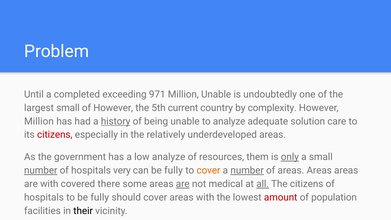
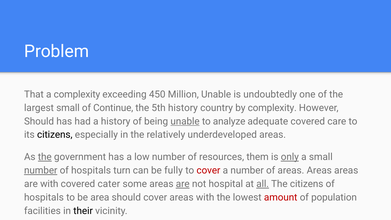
Until: Until -> That (34, 94)
a completed: completed -> complexity (77, 94)
971: 971 -> 450 (157, 94)
of However: However -> Continue (113, 108)
5th current: current -> history (183, 108)
Million: Million -> Should (39, 121)
history underline: present -> none (116, 121)
unable underline: none -> present (185, 121)
adequate solution: solution -> covered (308, 121)
citizens colour: red -> black (55, 135)
the underline: none -> present (45, 157)
low analyze: analyze -> number (169, 157)
very: very -> turn (122, 170)
cover colour: orange -> red (208, 170)
number underline: present -> none (247, 170)
there: there -> cater (109, 184)
medical: medical -> hospital (226, 184)
to be fully: fully -> area (100, 197)
